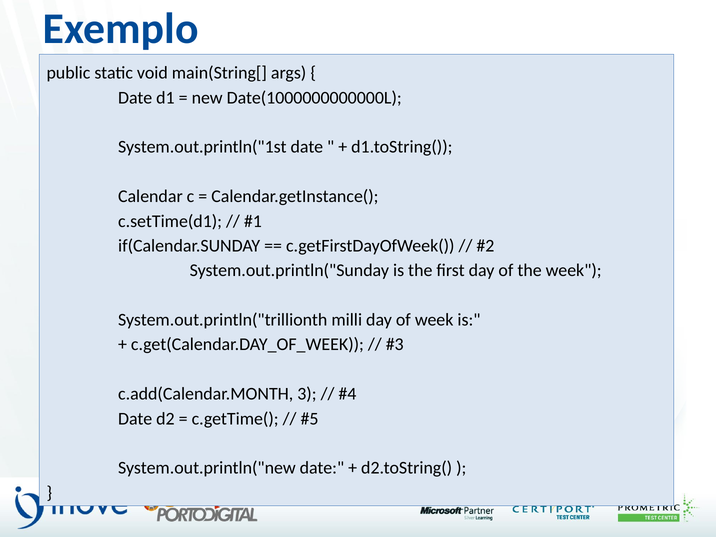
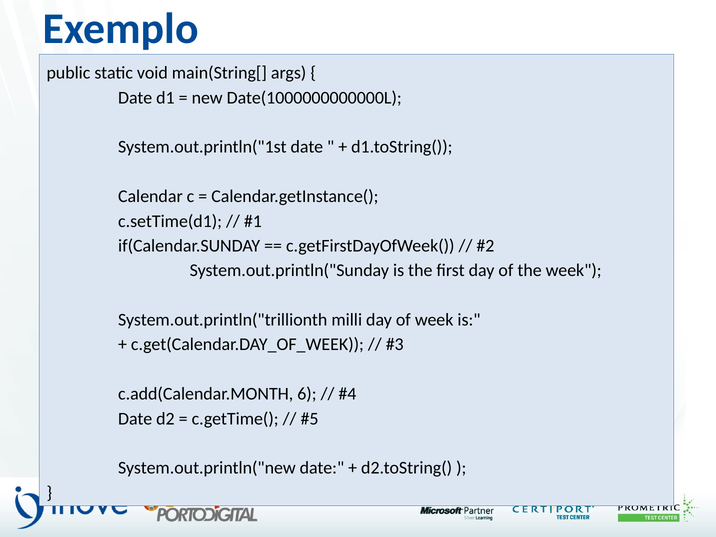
3: 3 -> 6 (307, 394)
